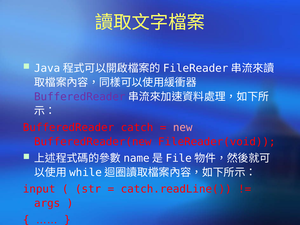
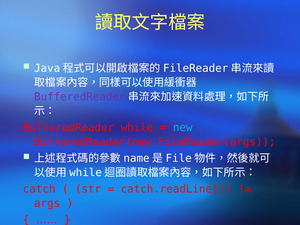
catch: catch -> while (137, 128)
new colour: pink -> light blue (183, 128)
FileReader(void: FileReader(void -> FileReader(args (217, 142)
input: input -> catch (39, 189)
